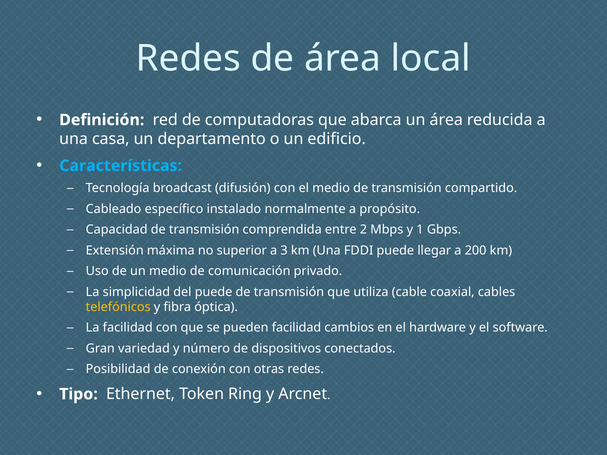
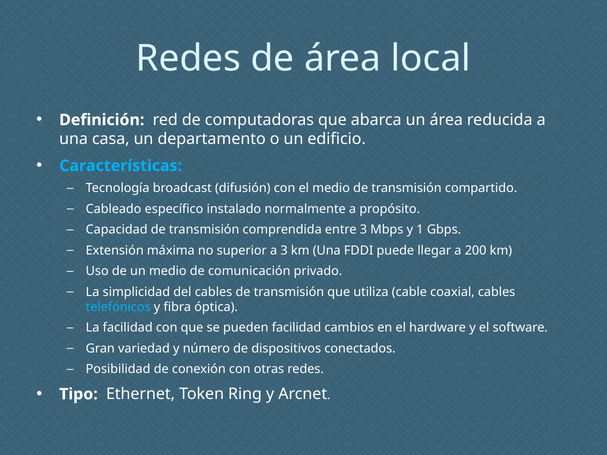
entre 2: 2 -> 3 (363, 230)
del puede: puede -> cables (214, 292)
telefónicos colour: yellow -> light blue (118, 307)
